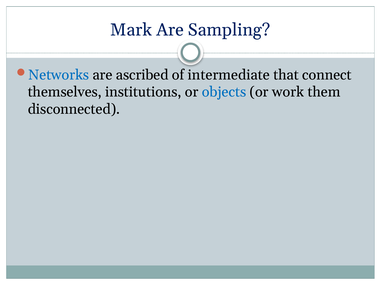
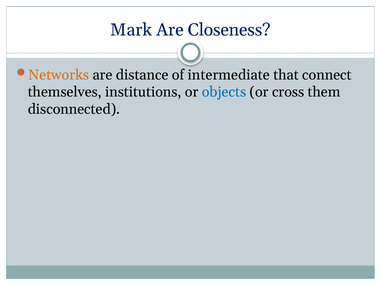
Sampling: Sampling -> Closeness (229, 30)
Networks colour: blue -> orange (59, 75)
ascribed: ascribed -> distance (142, 75)
work: work -> cross (288, 92)
